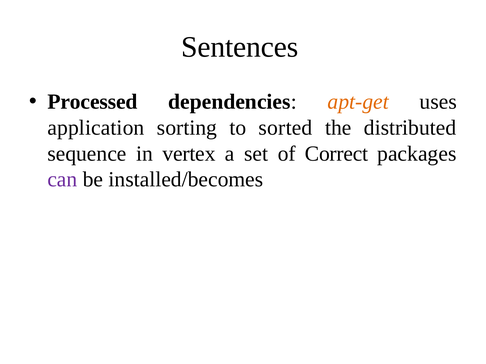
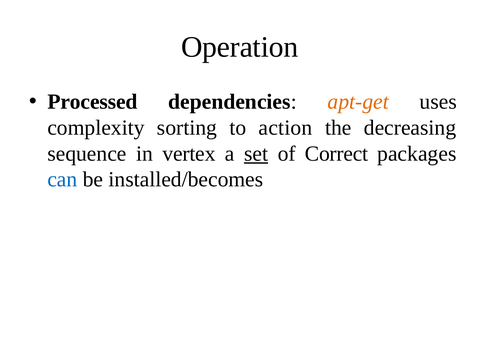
Sentences: Sentences -> Operation (240, 47)
application: application -> complexity (96, 128)
sorted: sorted -> action (286, 128)
distributed: distributed -> decreasing (410, 128)
set underline: none -> present (256, 154)
can colour: purple -> blue (62, 180)
